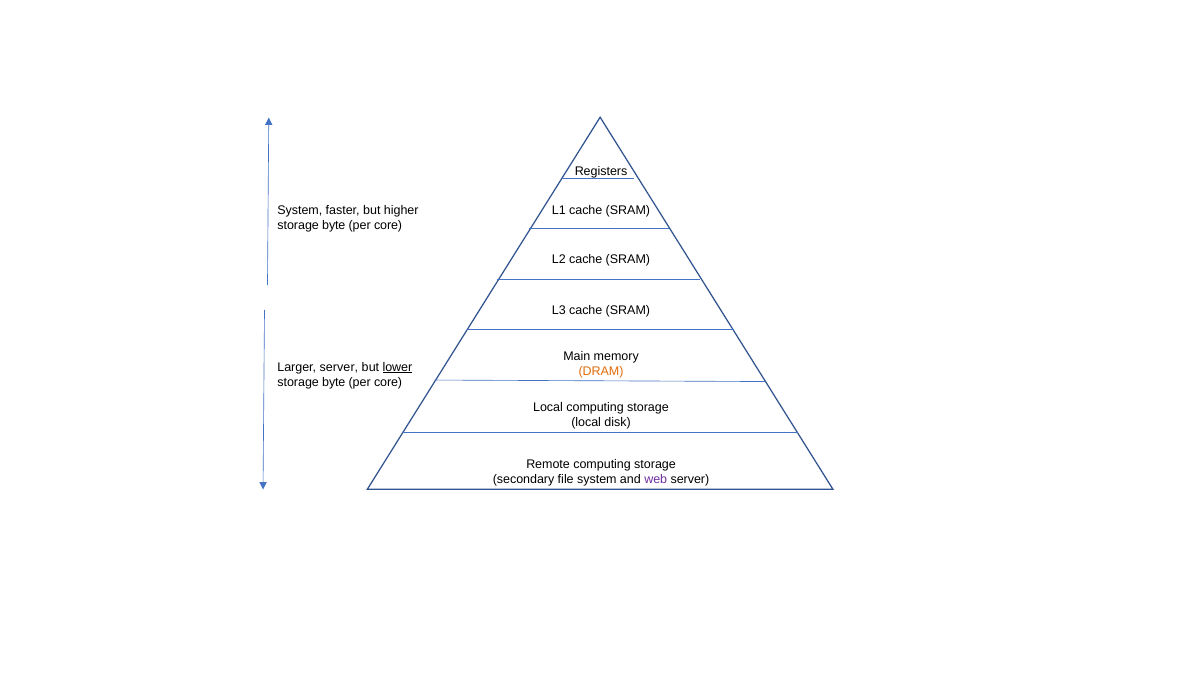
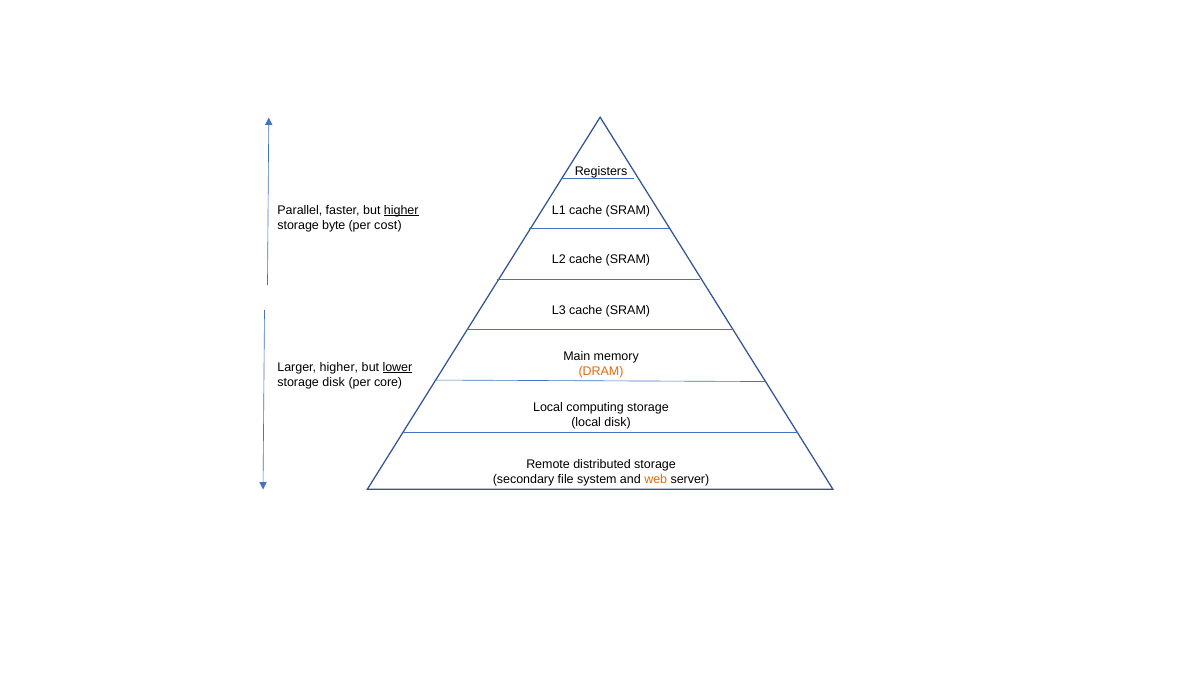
System: System -> Parallel (300, 210)
higher underline: none -> present (401, 210)
core: core -> cost (388, 225)
Larger server: server -> higher (339, 367)
byte: byte -> disk (334, 382)
Remote computing: computing -> distributed (602, 464)
web colour: purple -> orange (656, 479)
